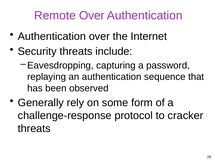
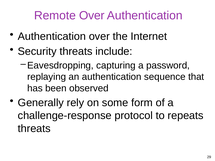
cracker: cracker -> repeats (186, 116)
